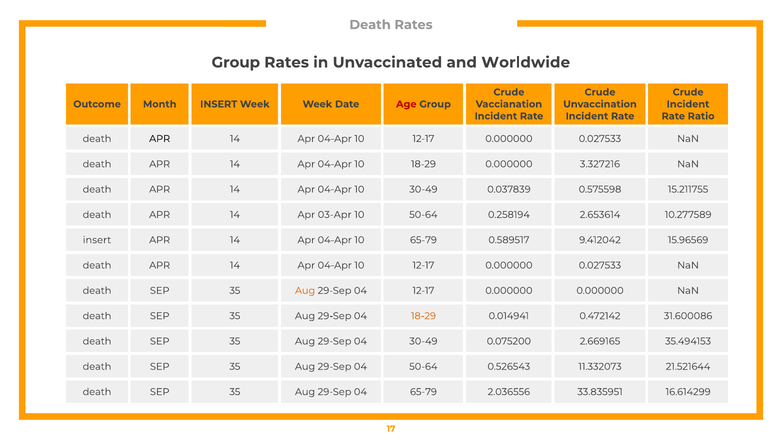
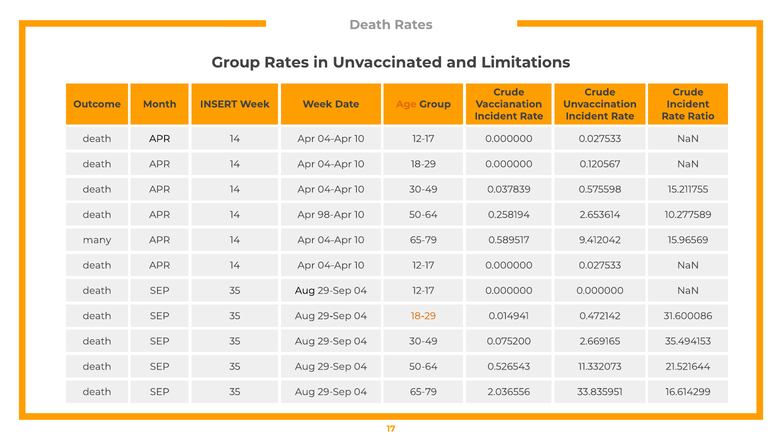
Worldwide: Worldwide -> Limitations (526, 62)
Age colour: red -> orange (406, 104)
3.327216: 3.327216 -> 0.120567 (600, 164)
03-Apr: 03-Apr -> 98-Apr (335, 215)
insert: insert -> many (97, 240)
Aug colour: orange -> black (305, 291)
